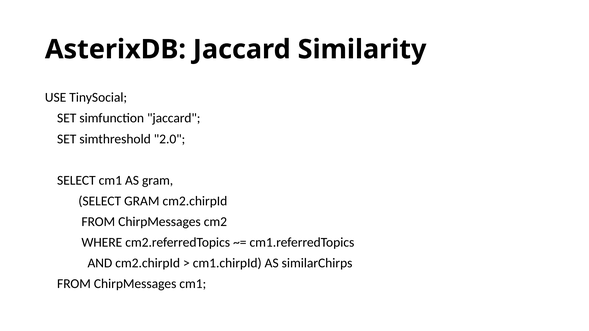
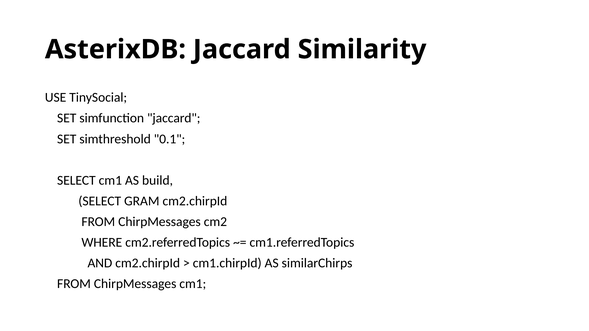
2.0: 2.0 -> 0.1 (170, 139)
AS gram: gram -> build (158, 180)
